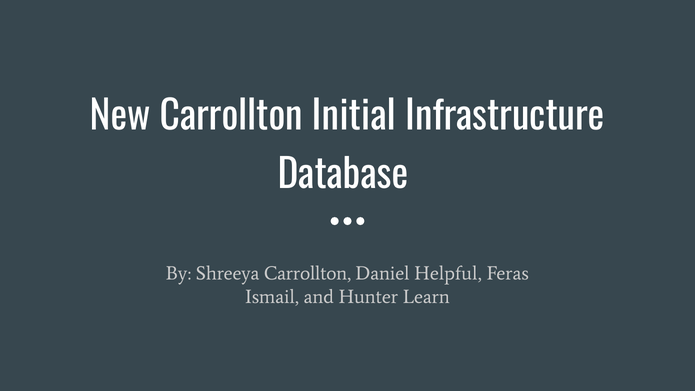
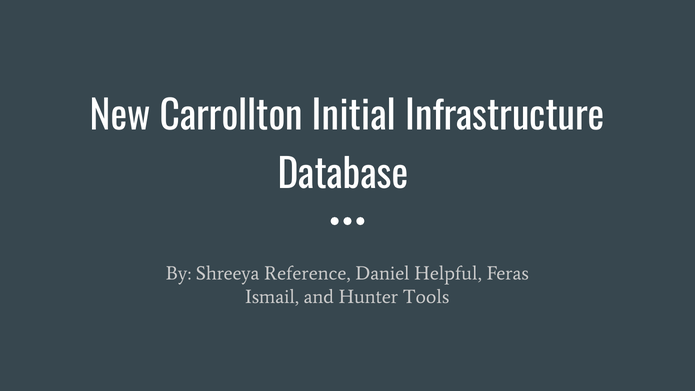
Shreeya Carrollton: Carrollton -> Reference (307, 273)
Learn: Learn -> Tools (426, 297)
